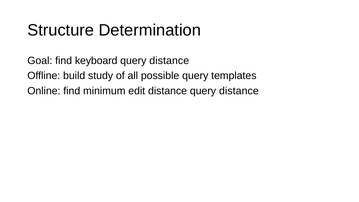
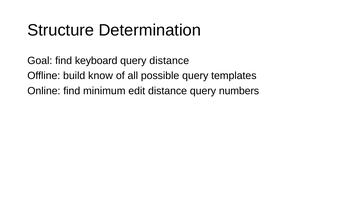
study: study -> know (101, 76)
distance query distance: distance -> numbers (239, 91)
